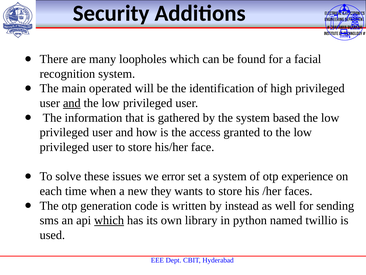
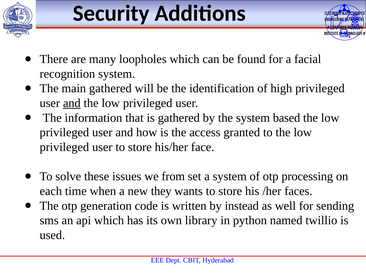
main operated: operated -> gathered (110, 88)
error: error -> from (173, 176)
experience: experience -> processing (307, 176)
which underline: present -> none (109, 220)
